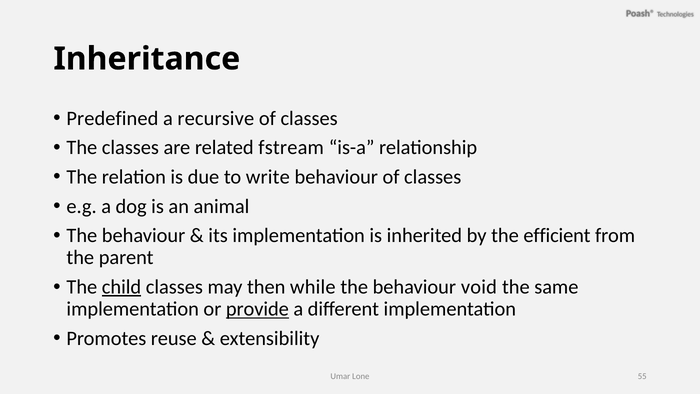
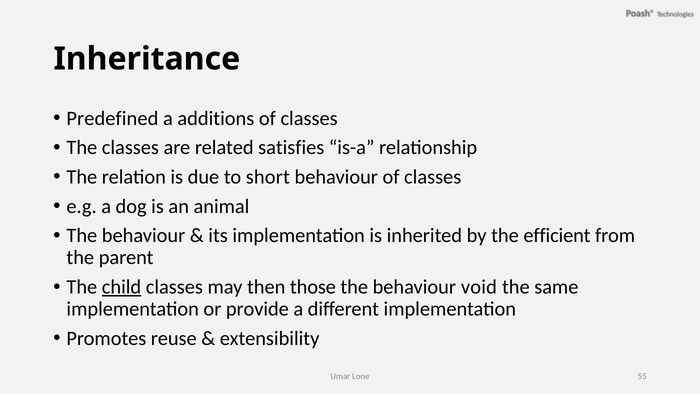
recursive: recursive -> additions (216, 118)
fstream: fstream -> satisfies (291, 148)
write: write -> short (268, 177)
while: while -> those (313, 287)
provide underline: present -> none (257, 309)
